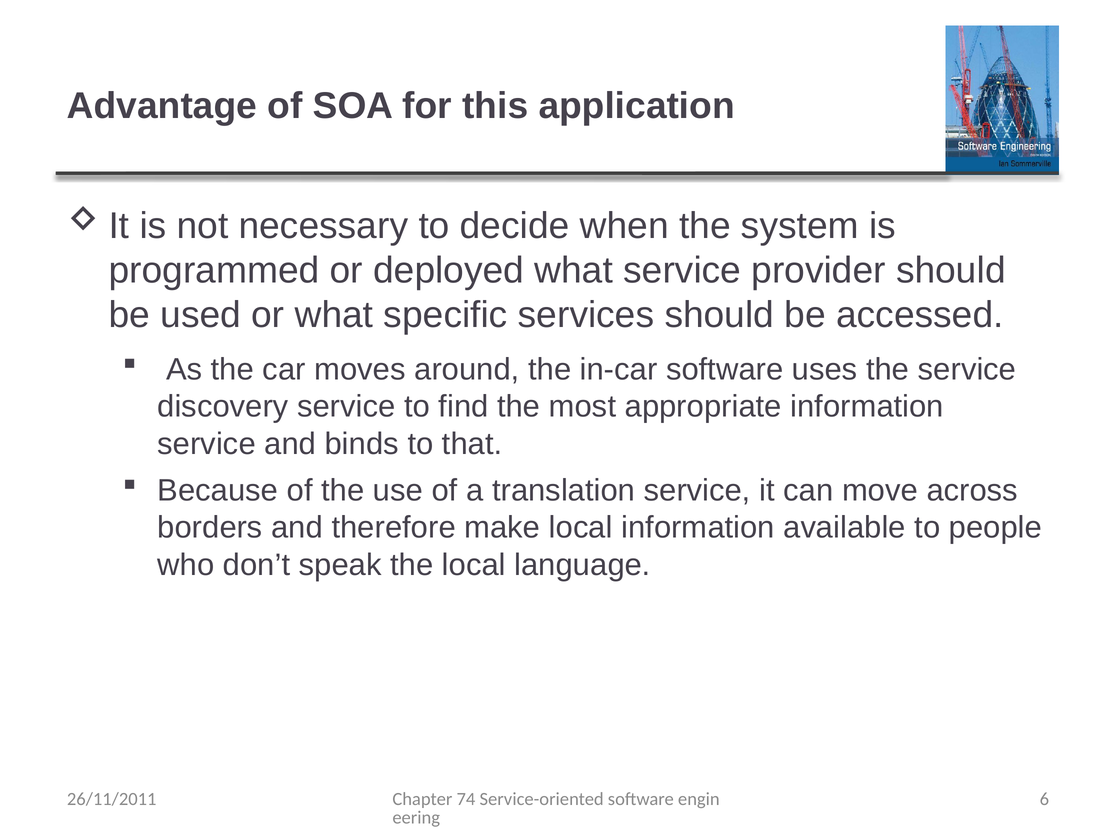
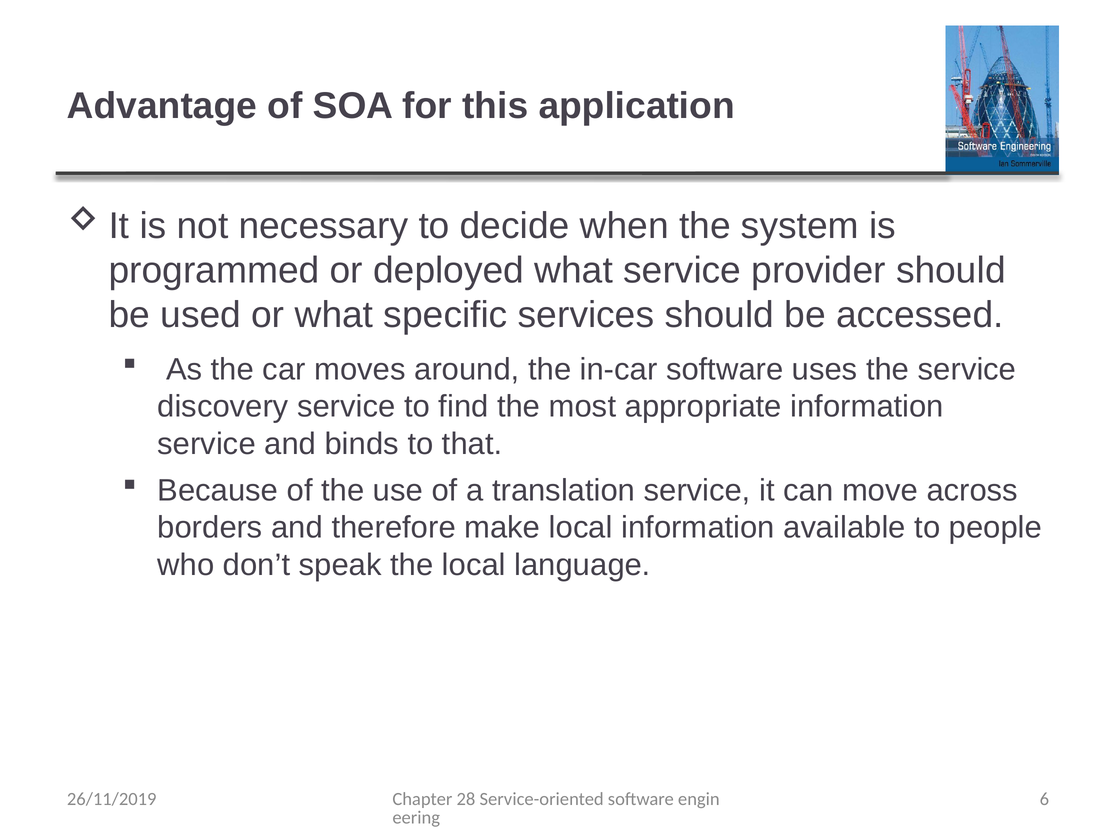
74: 74 -> 28 (466, 799)
26/11/2011: 26/11/2011 -> 26/11/2019 (112, 799)
